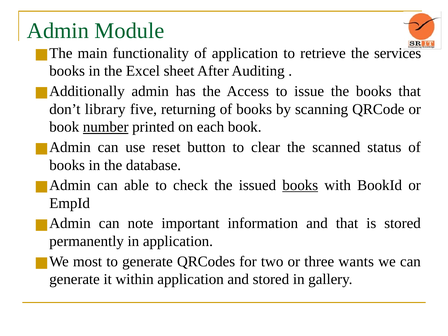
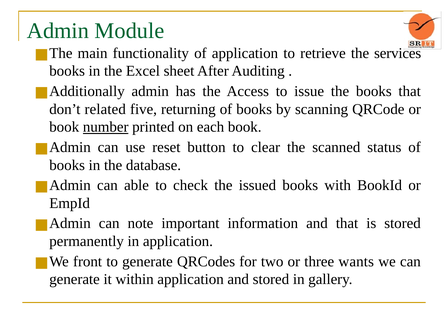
library: library -> related (105, 109)
books underline: present -> none (300, 185)
most: most -> front (88, 261)
